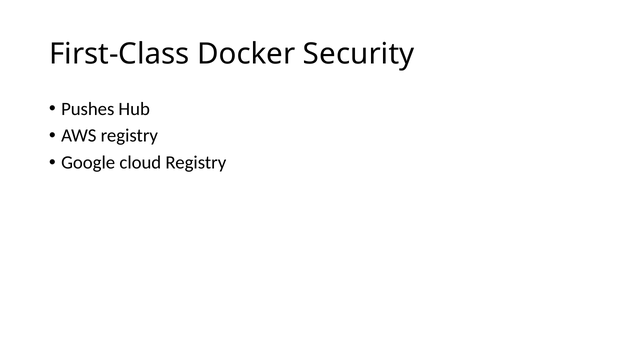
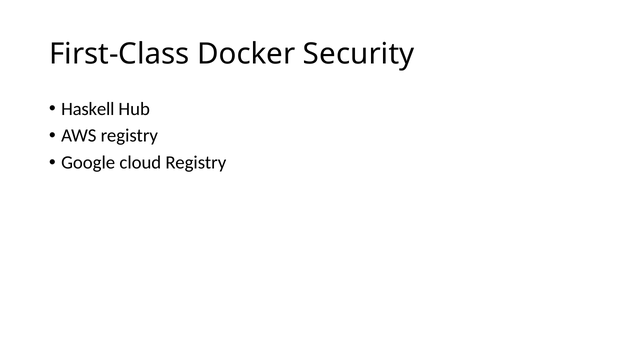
Pushes: Pushes -> Haskell (88, 109)
